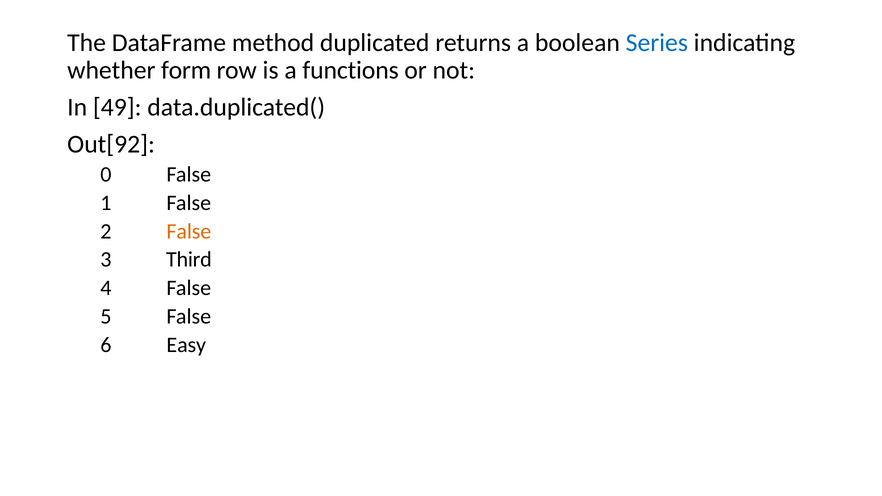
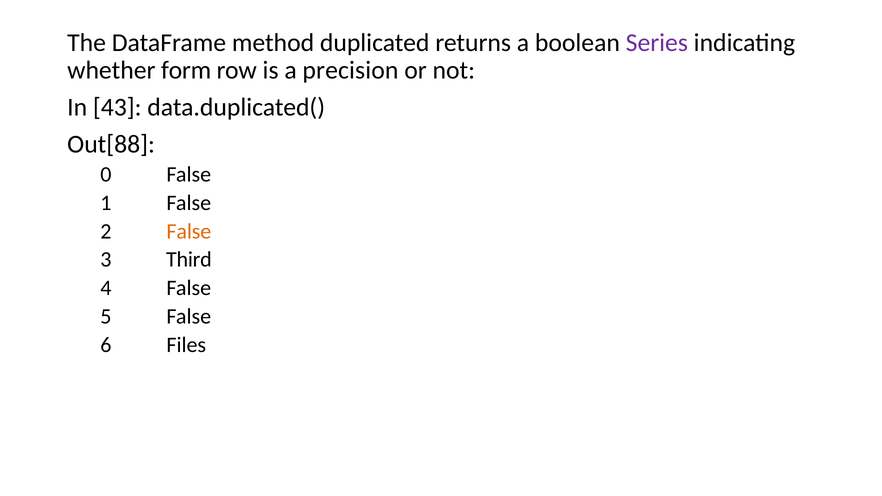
Series colour: blue -> purple (657, 43)
functions: functions -> precision (350, 70)
49: 49 -> 43 (117, 107)
Out[92: Out[92 -> Out[88 (111, 144)
Easy: Easy -> Files (186, 345)
